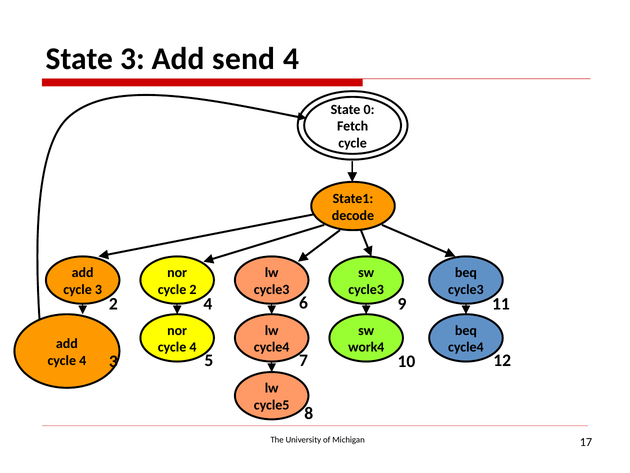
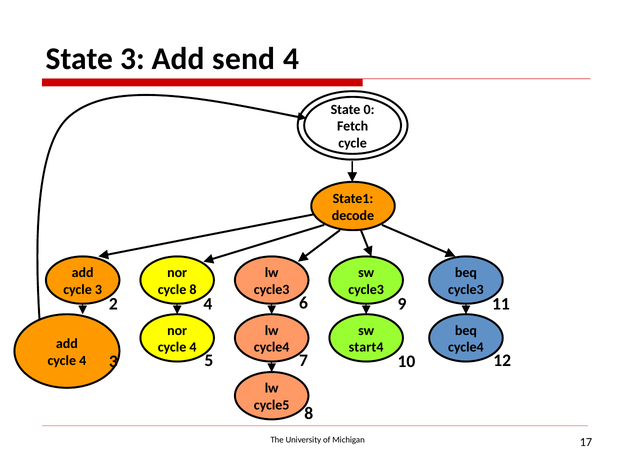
cycle 2: 2 -> 8 (193, 289)
work4: work4 -> start4 (366, 347)
